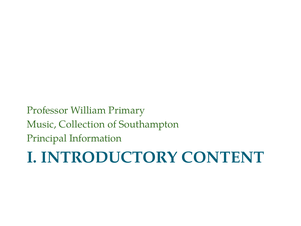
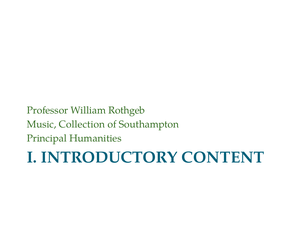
Primary: Primary -> Rothgeb (127, 110)
Information: Information -> Humanities (95, 138)
